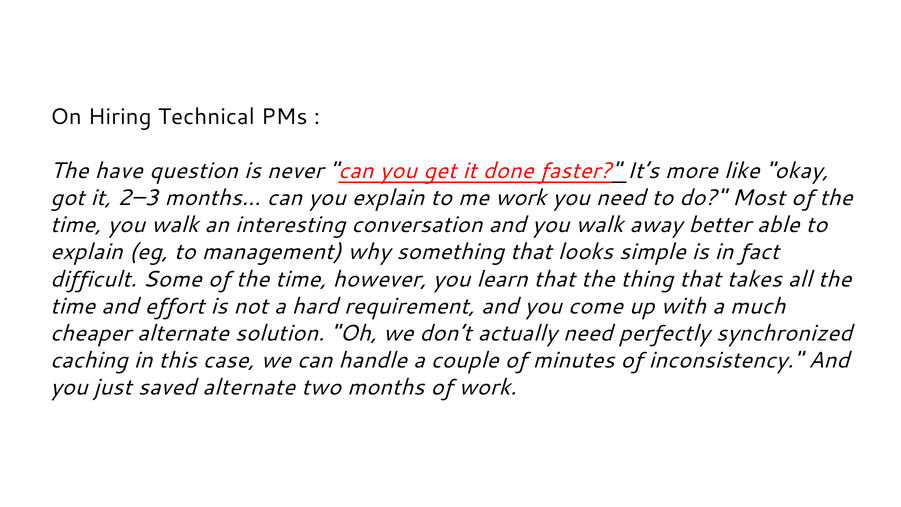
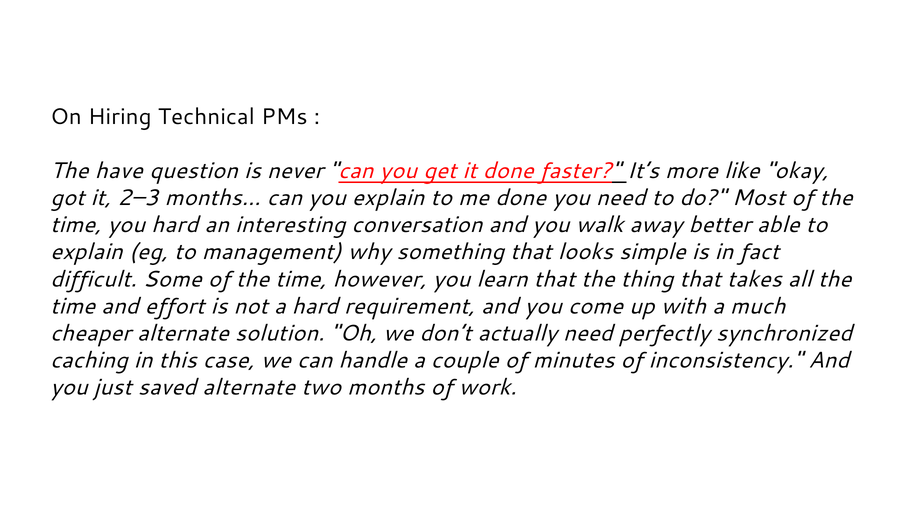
me work: work -> done (521, 198)
time you walk: walk -> hard (175, 225)
